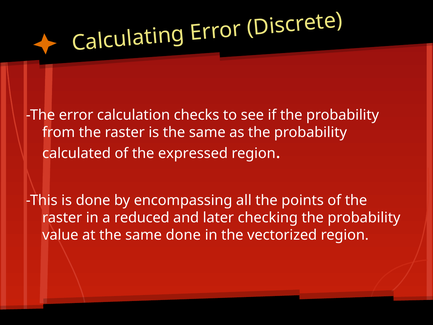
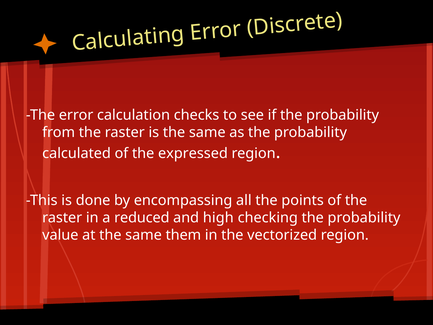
later: later -> high (218, 218)
same done: done -> them (183, 235)
